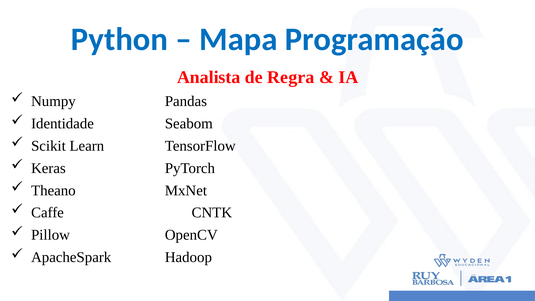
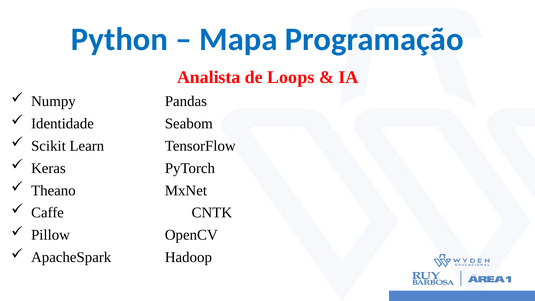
Regra: Regra -> Loops (291, 77)
